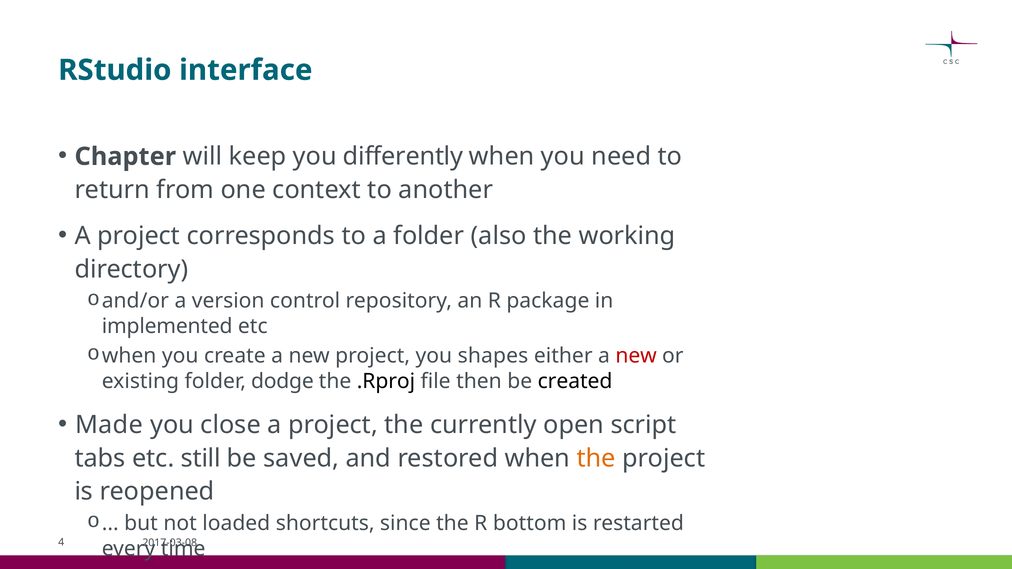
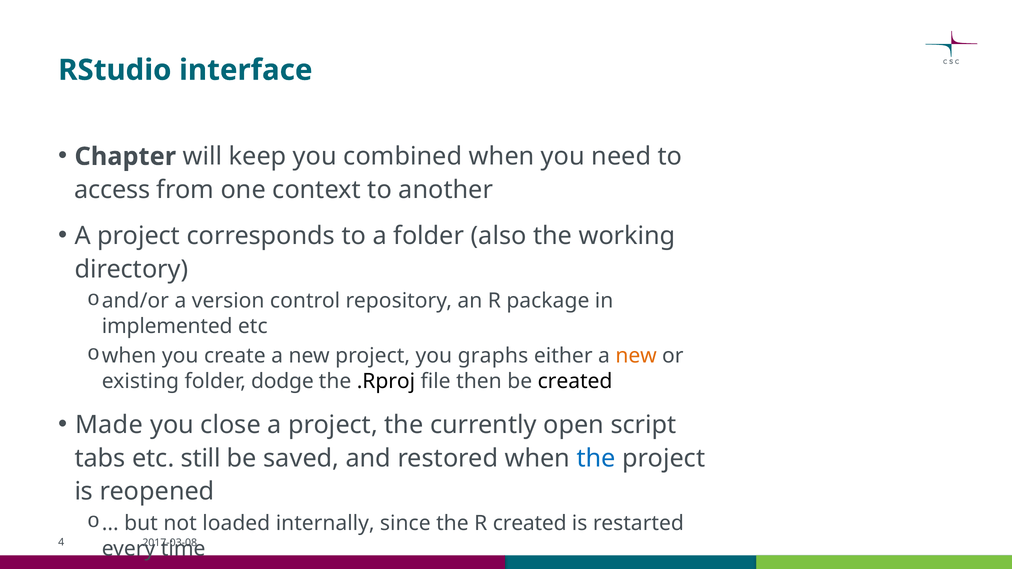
differently: differently -> combined (403, 157)
return: return -> access (112, 190)
shapes: shapes -> graphs (493, 356)
new colour: red -> orange (636, 356)
the colour: orange -> blue (596, 458)
shortcuts: shortcuts -> internally (325, 524)
R bottom: bottom -> created (530, 524)
